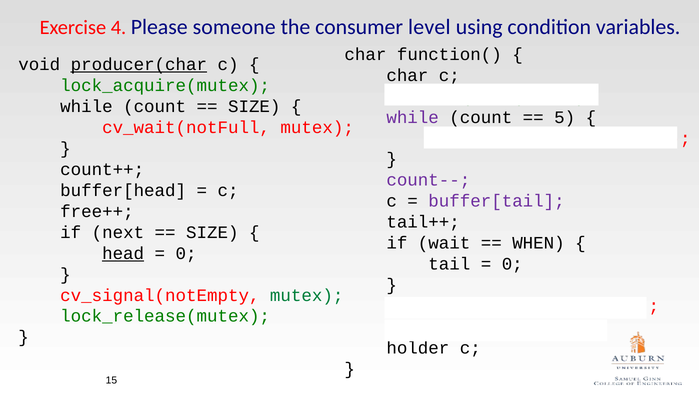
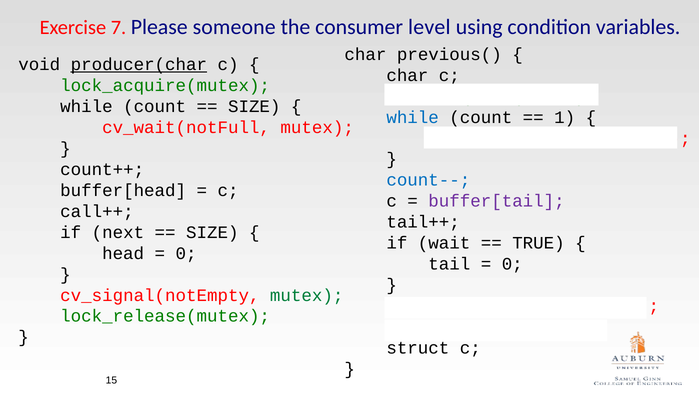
4: 4 -> 7 (118, 27)
function(: function( -> previous( (449, 54)
while colour: purple -> blue (413, 117)
5: 5 -> 1 (565, 117)
count-- colour: purple -> blue (428, 180)
free++: free++ -> call++ (97, 212)
WHEN: WHEN -> TRUE (538, 243)
head underline: present -> none (123, 253)
holder: holder -> struct (418, 348)
